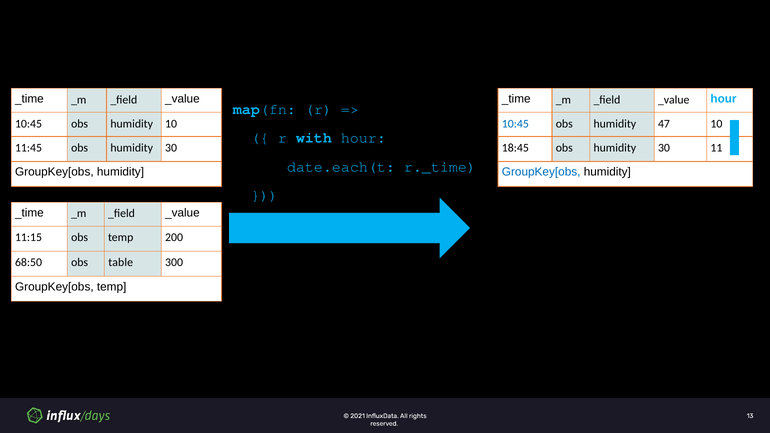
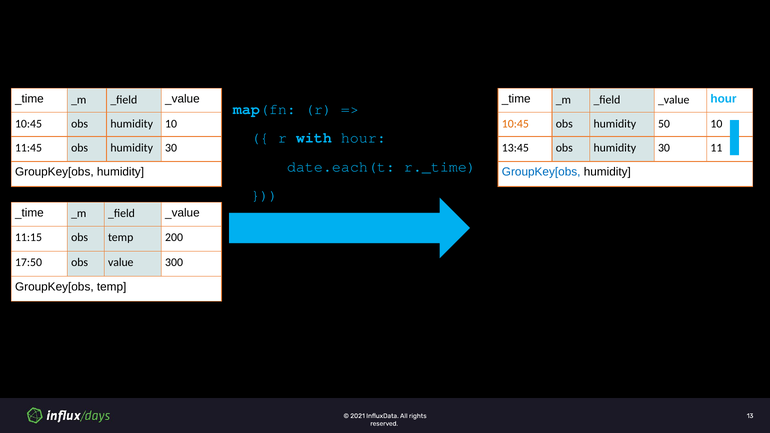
10:45 colour: blue -> orange (515, 124)
47: 47 -> 50 (664, 124)
18:45: 18:45 -> 13:45 (515, 148)
68:50: 68:50 -> 17:50 (29, 263)
table: table -> value (121, 263)
